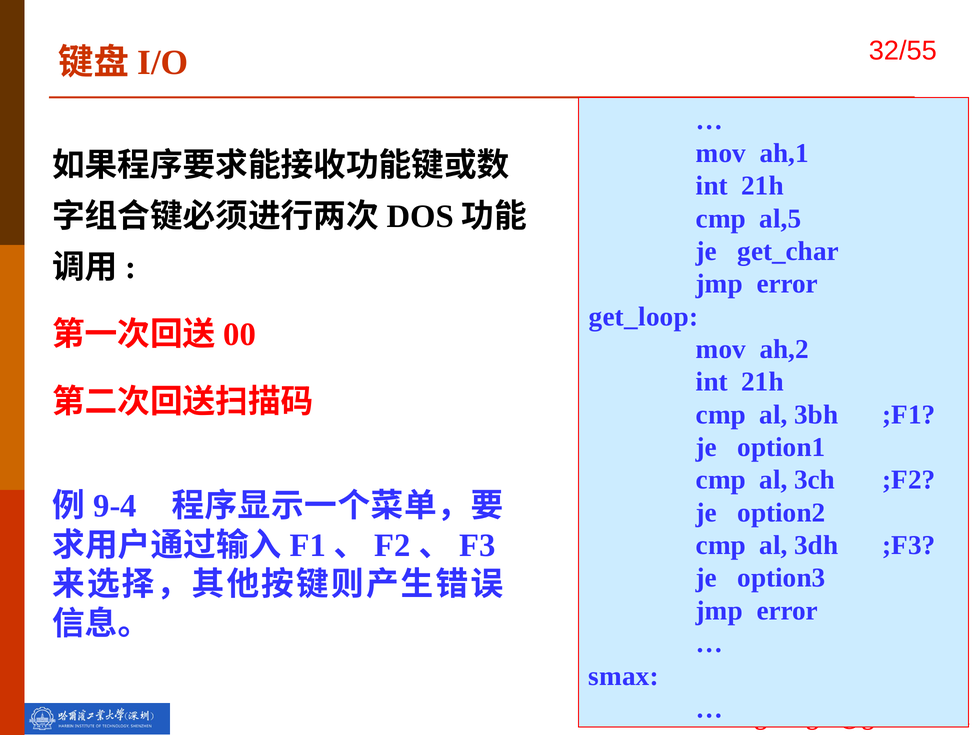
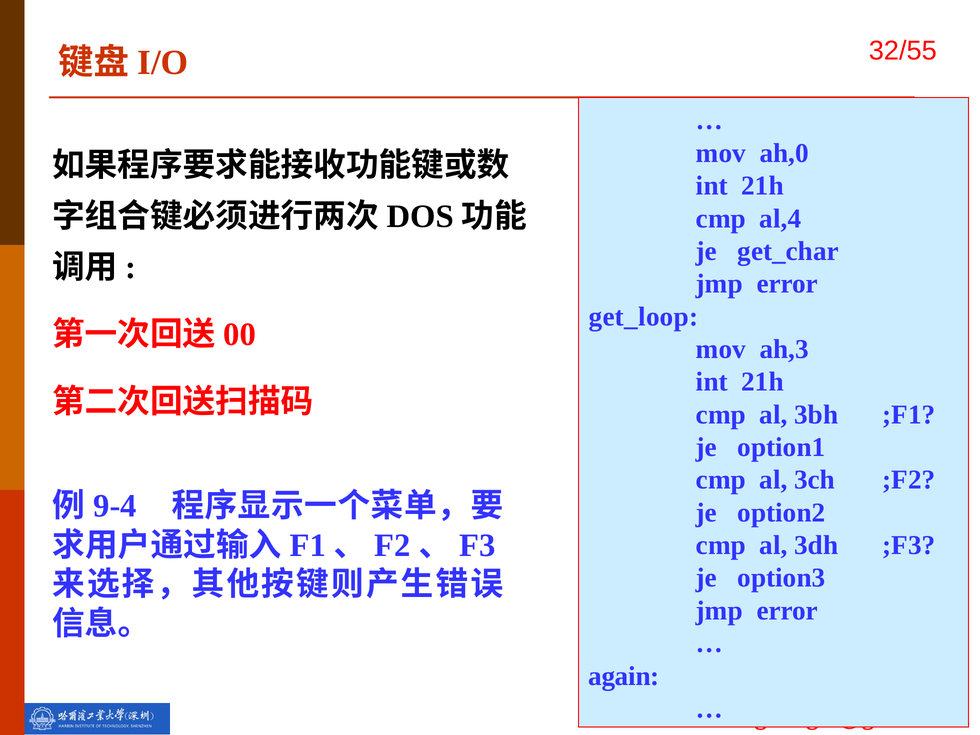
ah,1: ah,1 -> ah,0 (784, 153)
al,5: al,5 -> al,4 (780, 219)
ah,2: ah,2 -> ah,3 (784, 349)
smax: smax -> again (624, 676)
